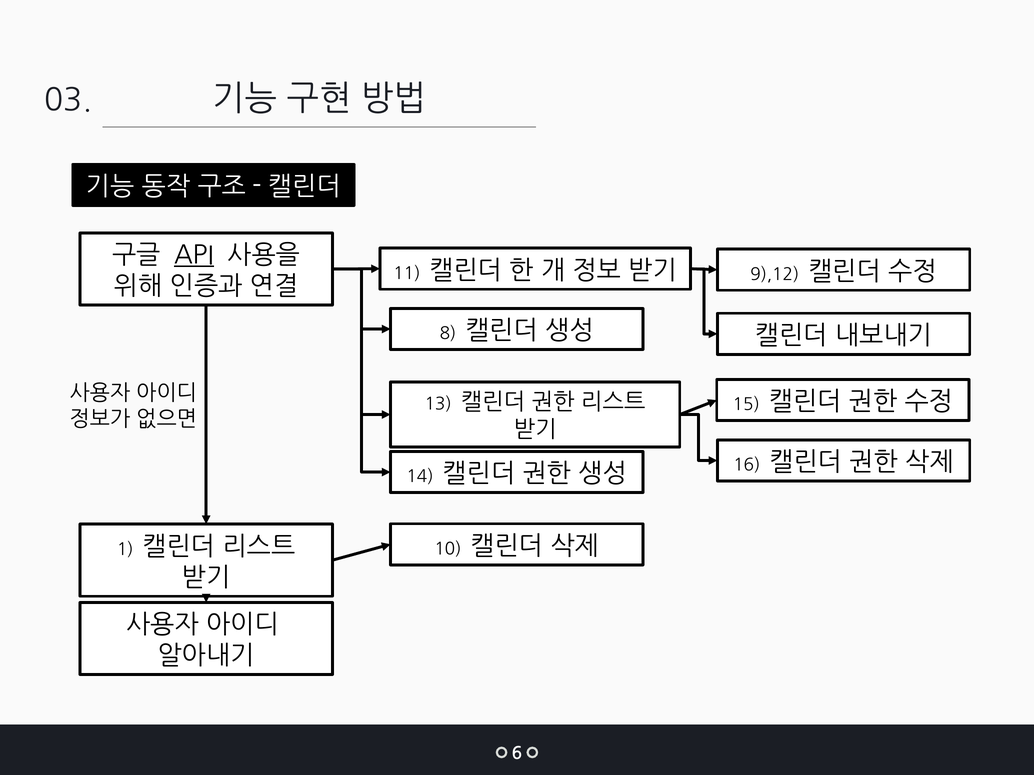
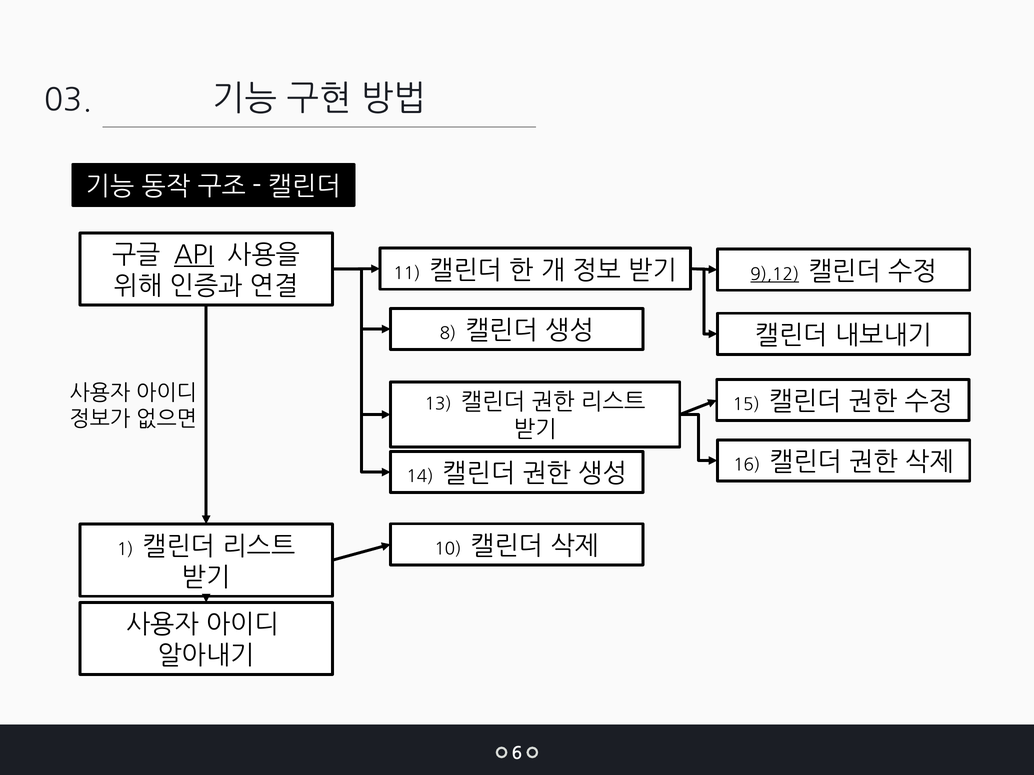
9),12 underline: none -> present (775, 275)
